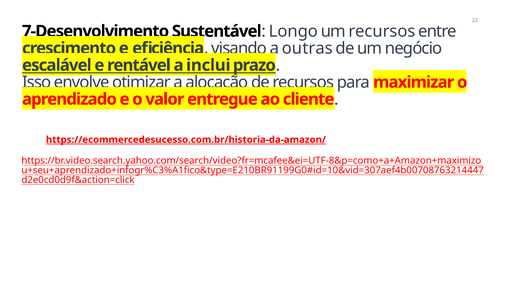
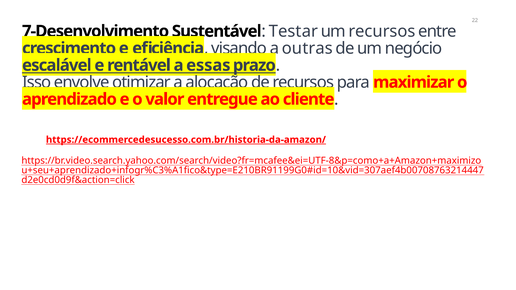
Longo: Longo -> Testar (293, 31)
inclui: inclui -> essas (208, 65)
